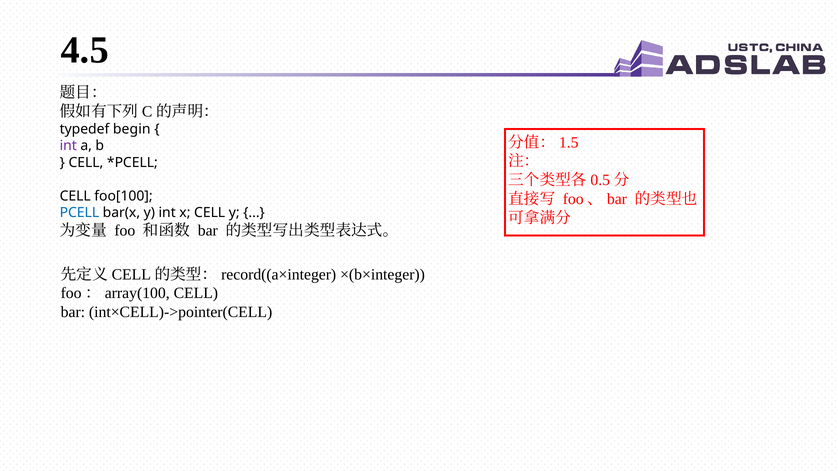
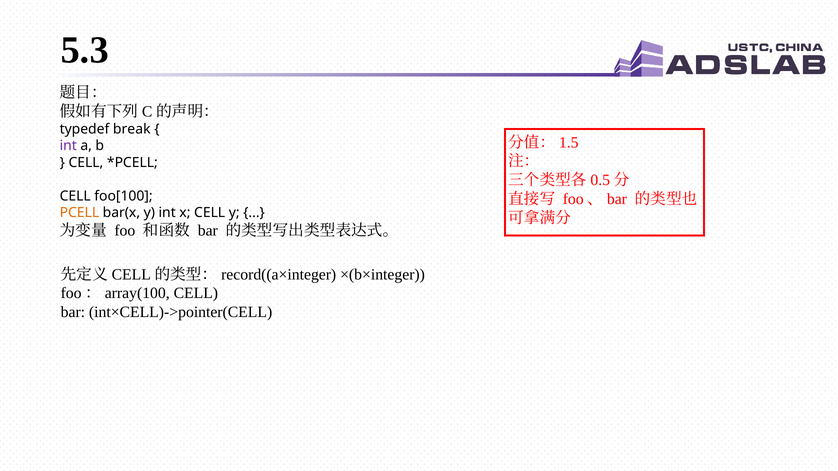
4.5: 4.5 -> 5.3 (85, 50)
begin: begin -> break (132, 129)
PCELL colour: blue -> orange (79, 213)
